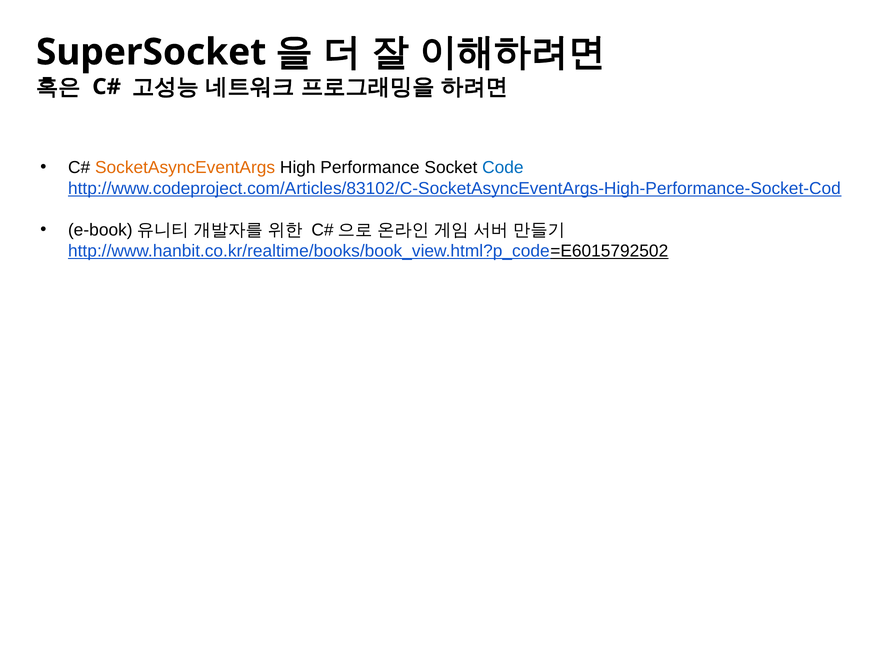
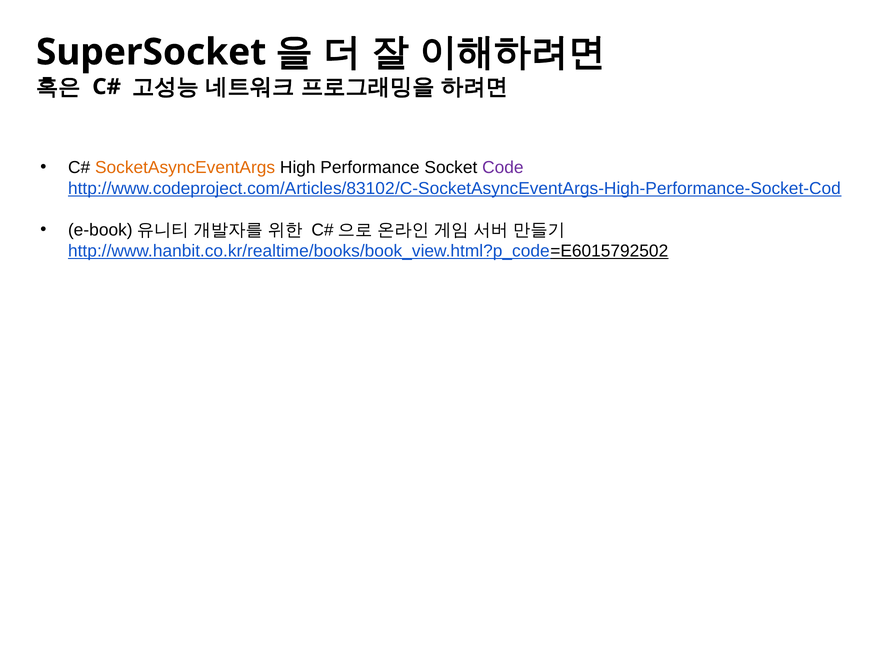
Code colour: blue -> purple (503, 167)
